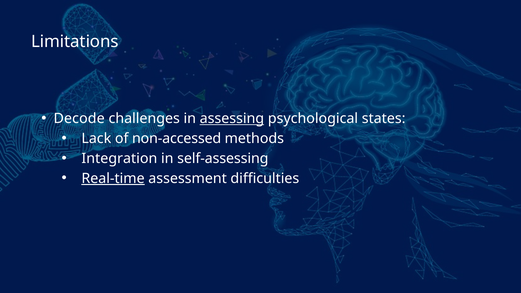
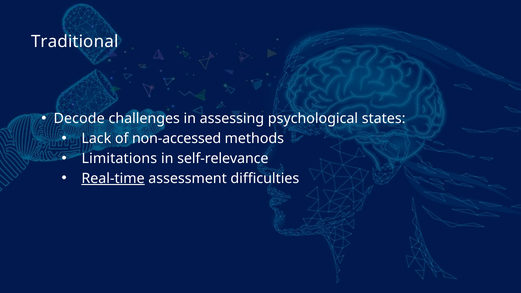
Limitations: Limitations -> Traditional (75, 42)
assessing underline: present -> none (232, 119)
Integration: Integration -> Limitations (119, 158)
self-assessing: self-assessing -> self-relevance (223, 158)
